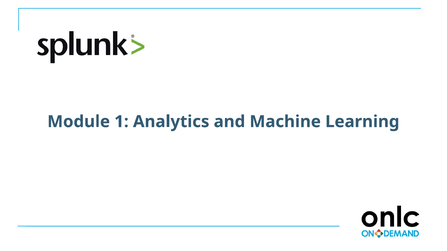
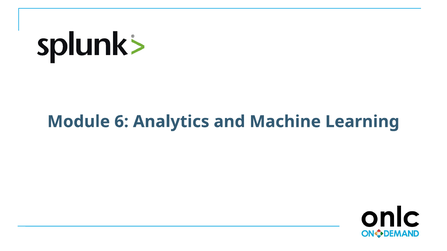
1: 1 -> 6 (121, 122)
